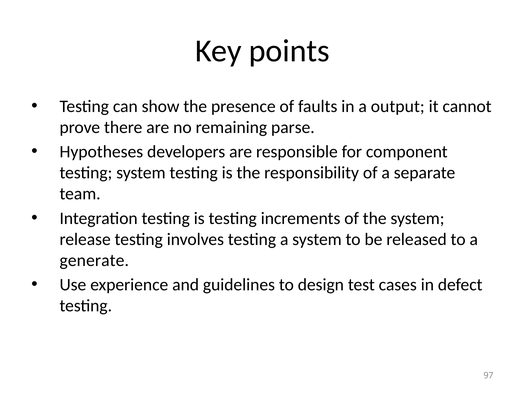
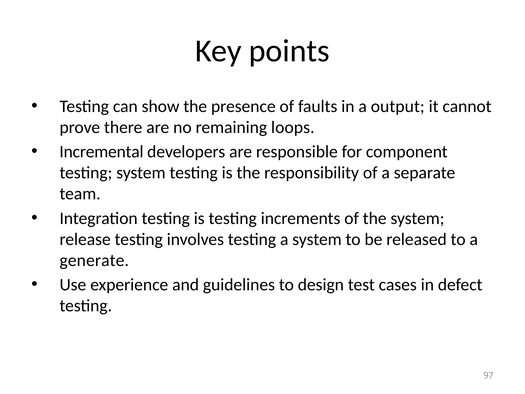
parse: parse -> loops (293, 127)
Hypotheses: Hypotheses -> Incremental (101, 152)
